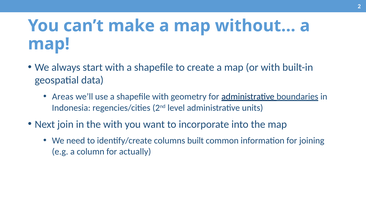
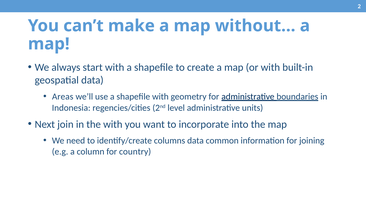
columns built: built -> data (195, 141)
actually: actually -> country (135, 152)
